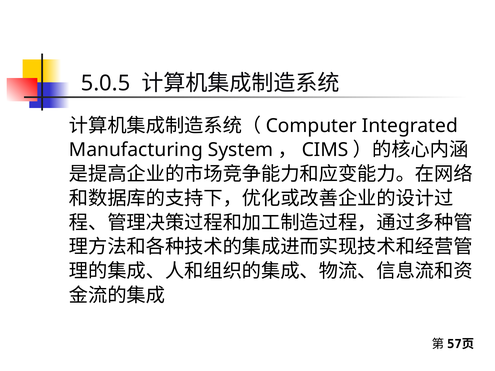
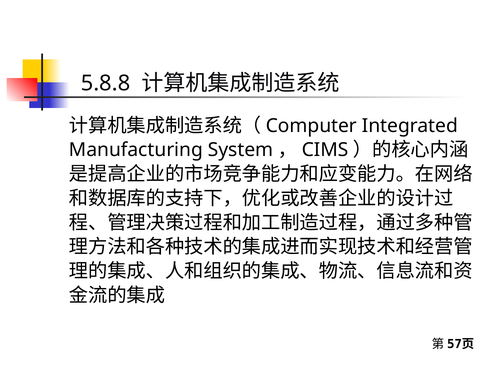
5.0.5: 5.0.5 -> 5.8.8 (106, 83)
